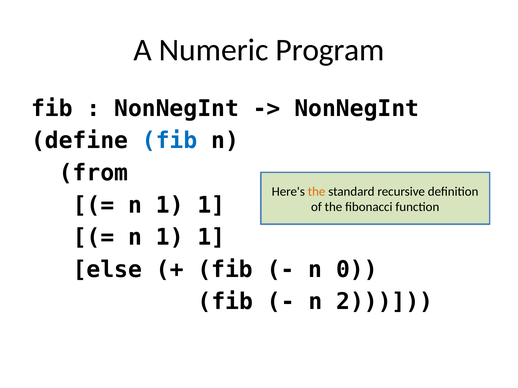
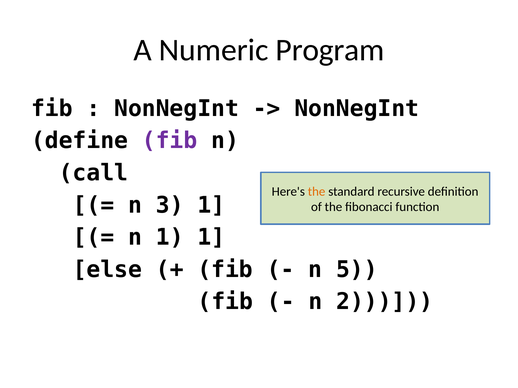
fib colour: blue -> purple (170, 141)
from: from -> call (93, 173)
1: 1 -> 3 (170, 205)
0: 0 -> 5 (357, 270)
